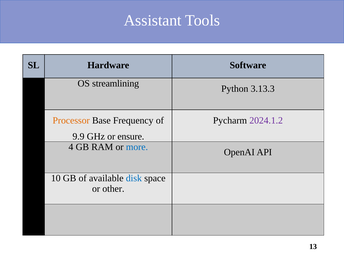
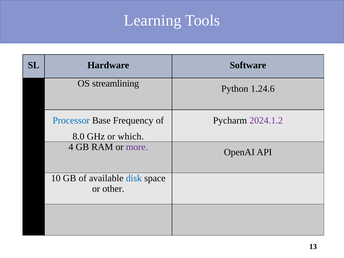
Assistant: Assistant -> Learning (153, 21)
3.13.3: 3.13.3 -> 1.24.6 (263, 89)
Processor colour: orange -> blue (71, 120)
9.9: 9.9 -> 8.0 (78, 136)
ensure: ensure -> which (131, 136)
more colour: blue -> purple (137, 147)
